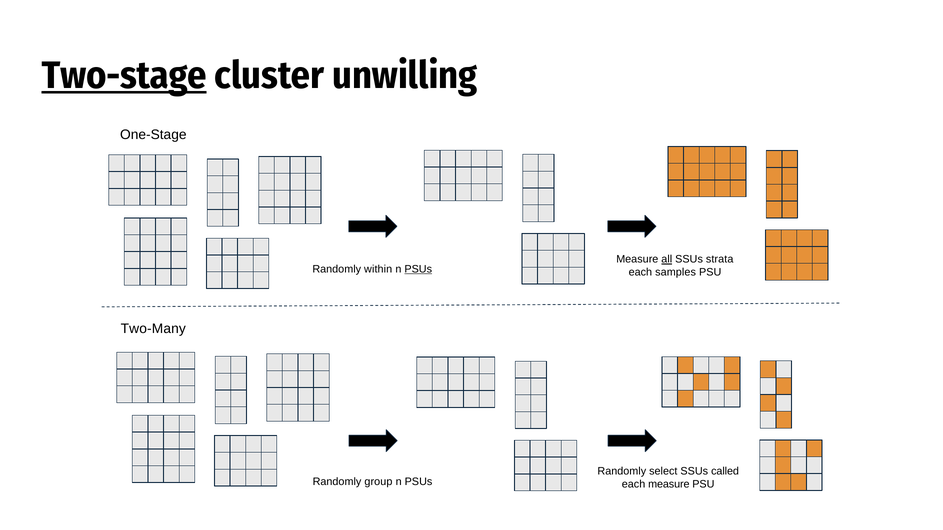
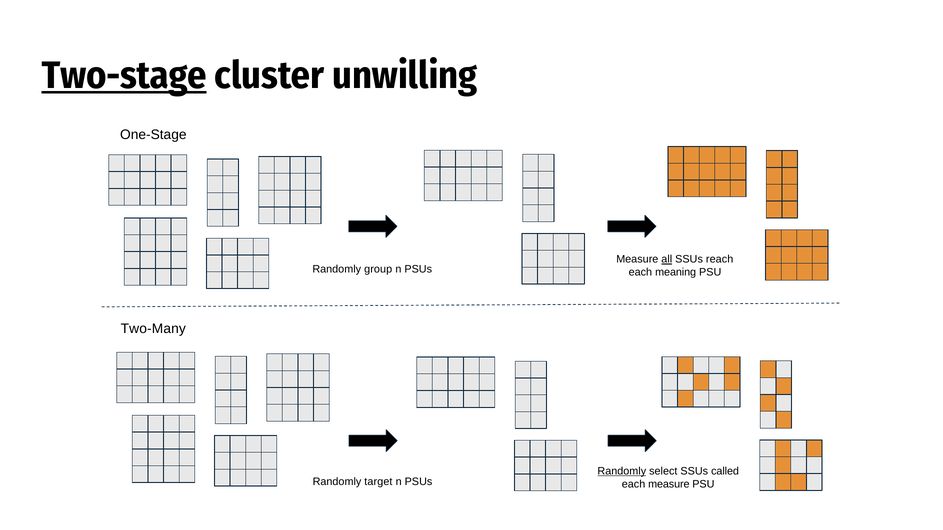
strata: strata -> reach (720, 260)
within: within -> group (378, 269)
PSUs underline: present -> none (418, 269)
samples: samples -> meaning (676, 272)
Randomly underline: none -> present (622, 472)
group: group -> target (378, 482)
